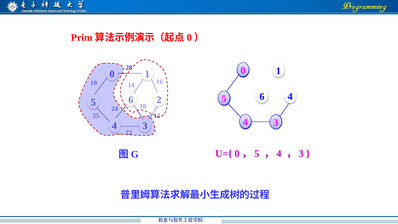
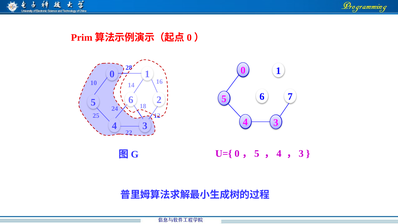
6 4: 4 -> 7 (290, 97)
